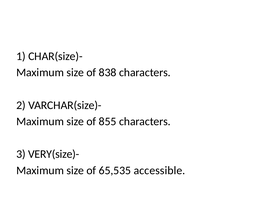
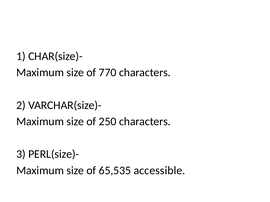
838: 838 -> 770 (108, 73)
855: 855 -> 250 (108, 122)
VERY(size)-: VERY(size)- -> PERL(size)- (54, 155)
